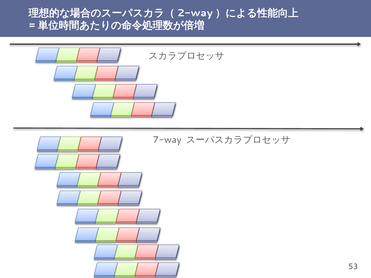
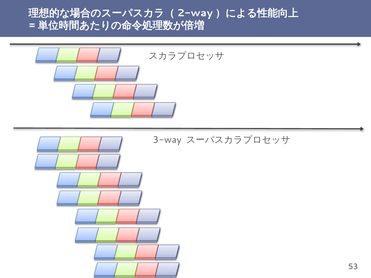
7-way: 7-way -> 3-way (167, 140)
